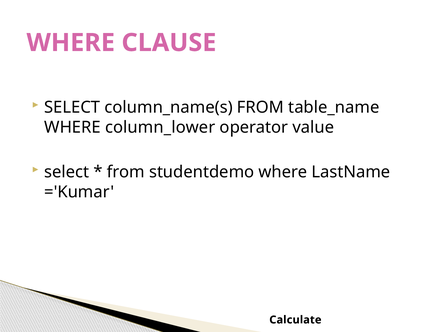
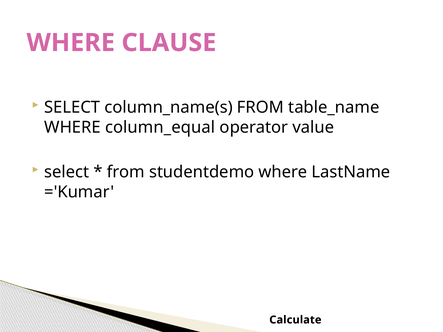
column_lower: column_lower -> column_equal (160, 127)
